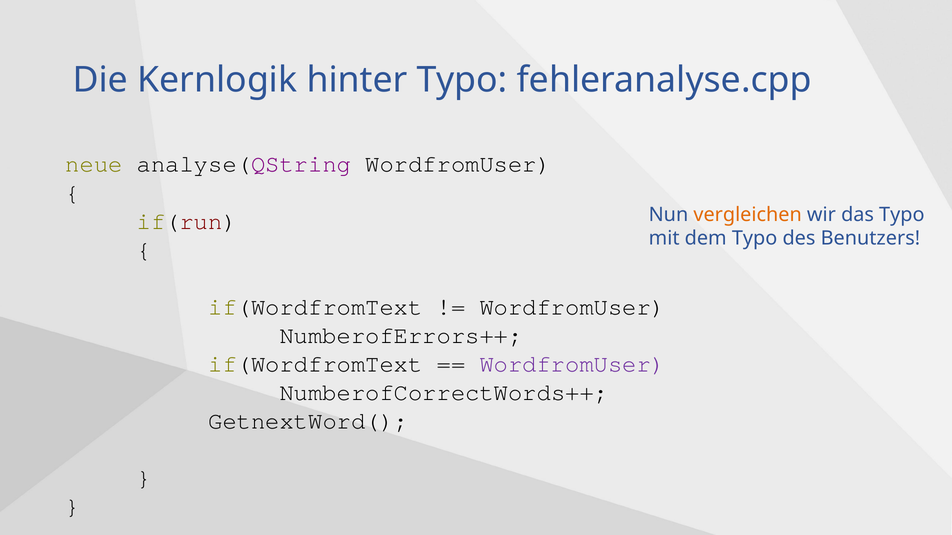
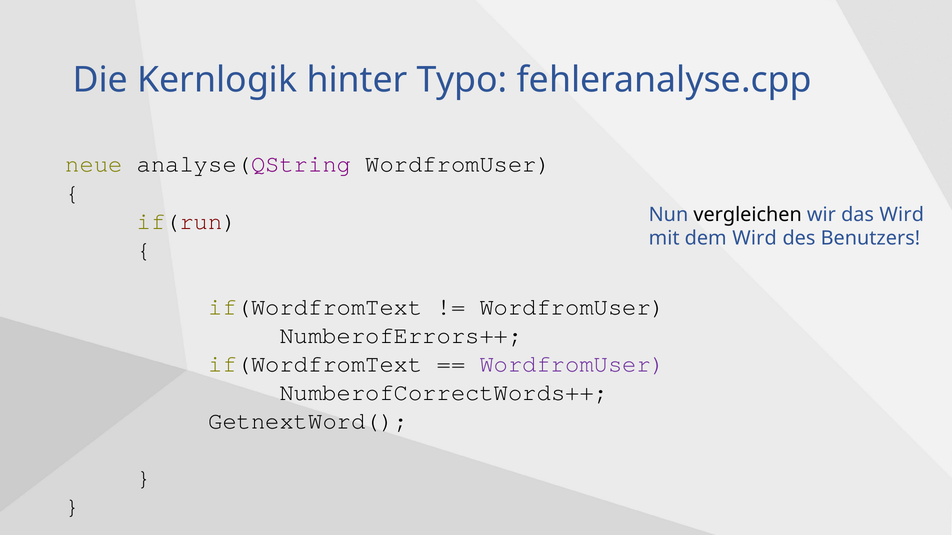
vergleichen colour: orange -> black (748, 215)
das Typo: Typo -> Wird (902, 215)
dem Typo: Typo -> Wird (755, 239)
